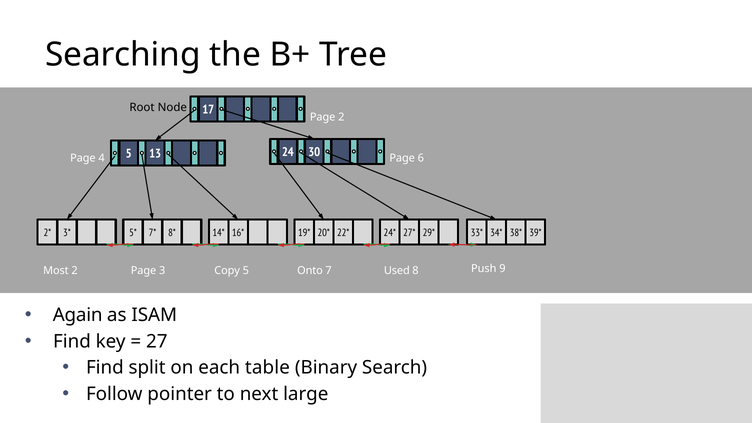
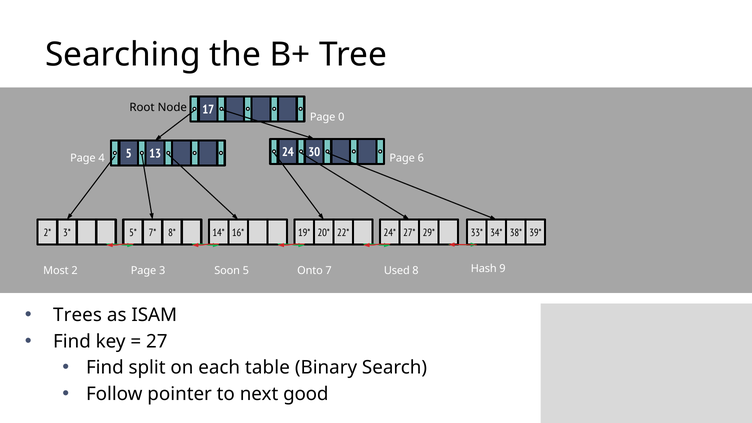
Page 2: 2 -> 0 (341, 117)
Copy: Copy -> Soon (227, 271)
Push: Push -> Hash (484, 269)
Again: Again -> Trees (78, 315)
large: large -> good (306, 394)
